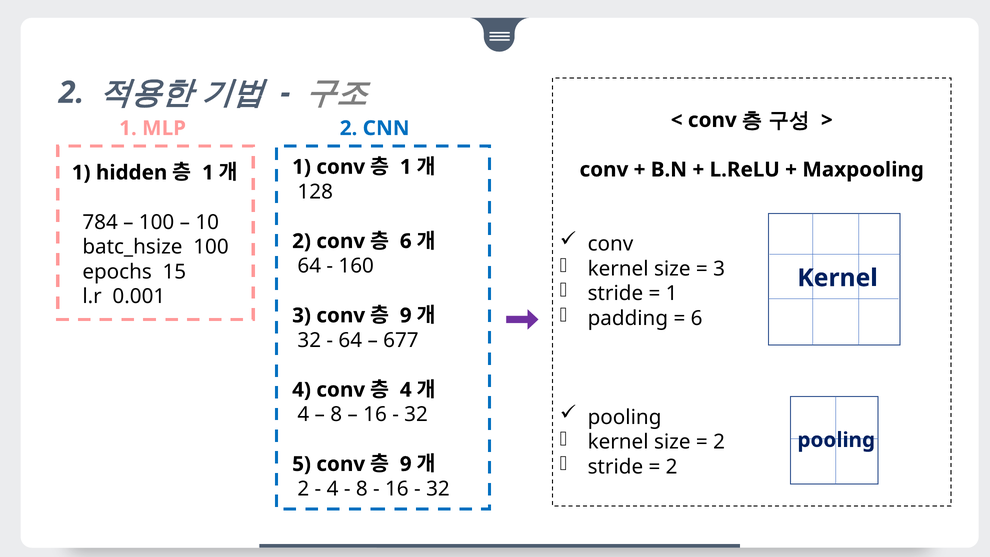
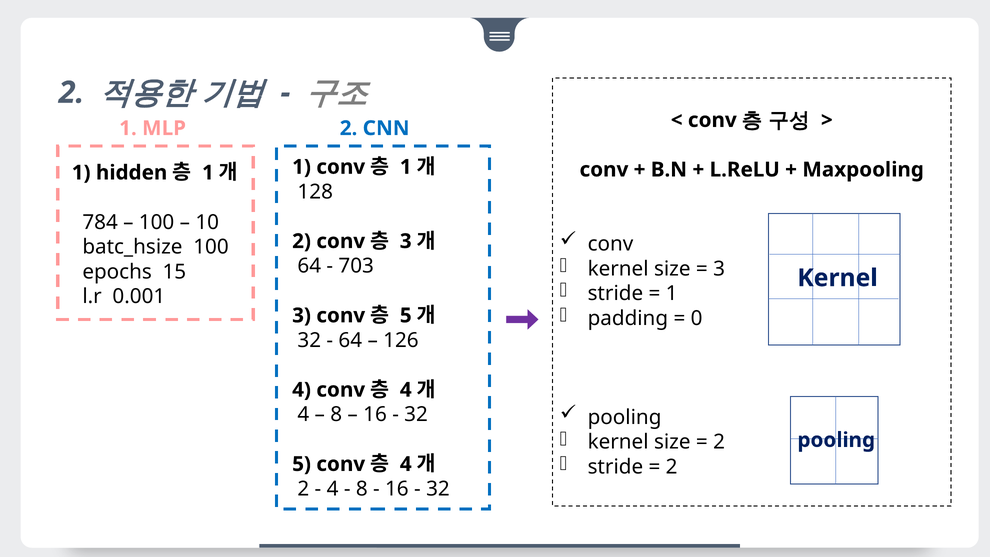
6: 6 -> 3 (406, 241)
160: 160 -> 703 (356, 266)
6: 6 -> 0 (697, 318)
9: 9 -> 5 (406, 315)
677: 677 -> 126 (401, 340)
9: 9 -> 4 (406, 464)
